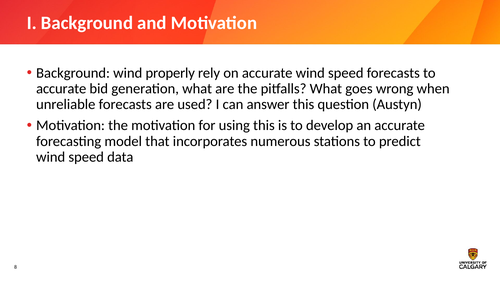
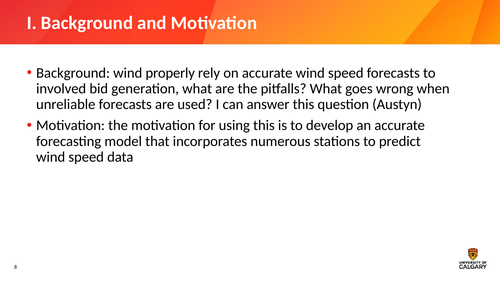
accurate: accurate -> involved (61, 88)
